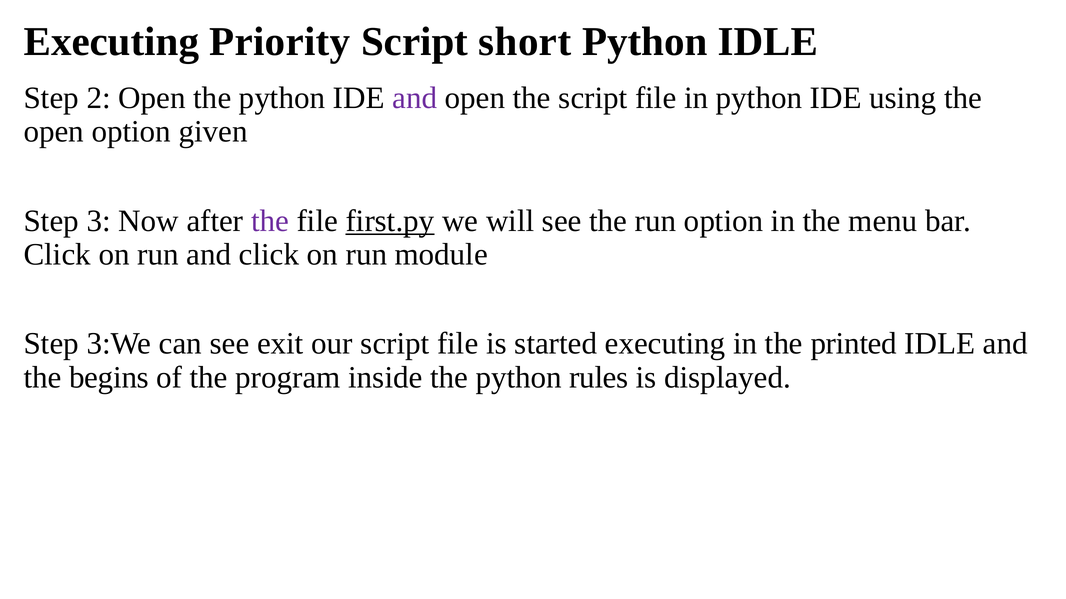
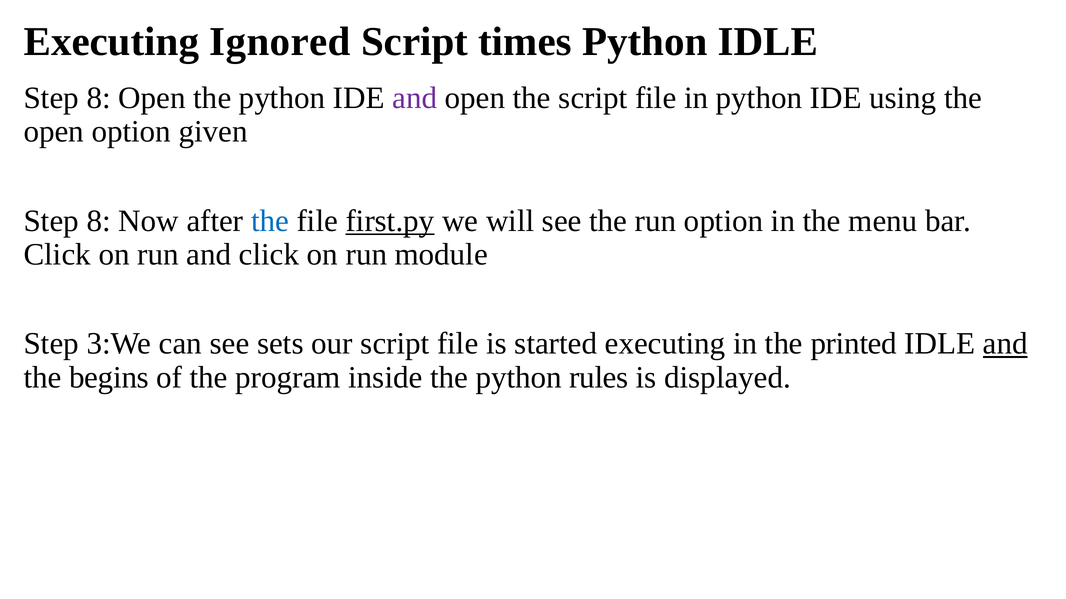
Priority: Priority -> Ignored (280, 42)
short: short -> times (525, 42)
2: 2 -> 8 (99, 98)
3: 3 -> 8 (99, 221)
the colour: purple -> blue (270, 221)
exit: exit -> sets (280, 344)
and underline: none -> present (1005, 344)
